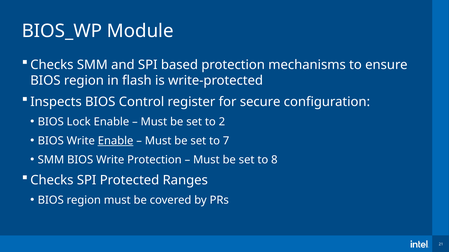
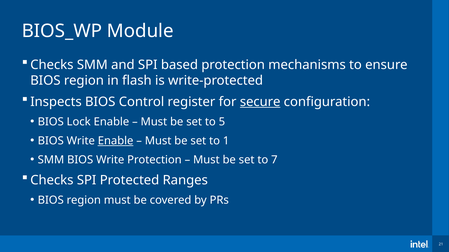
secure underline: none -> present (260, 102)
2: 2 -> 5 (222, 122)
7: 7 -> 1 (226, 141)
8: 8 -> 7 (274, 160)
